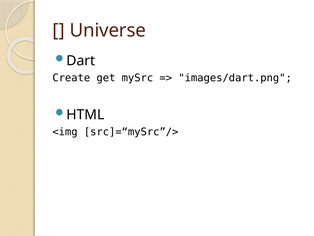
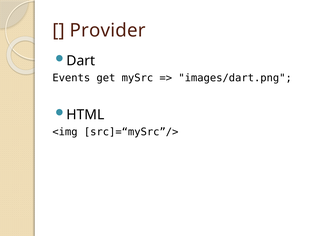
Universe: Universe -> Provider (108, 30)
Create: Create -> Events (71, 78)
